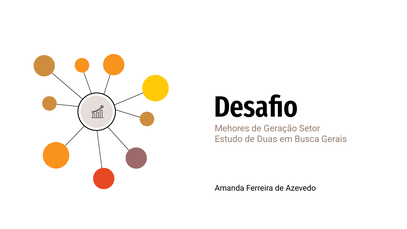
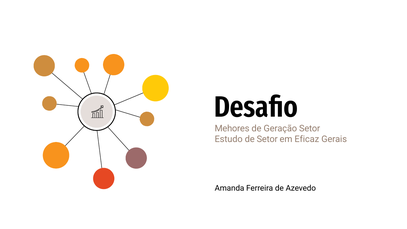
de Duas: Duas -> Setor (267, 139)
Busca: Busca -> Eficaz (307, 139)
